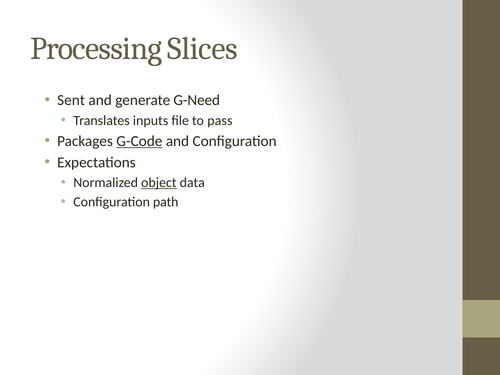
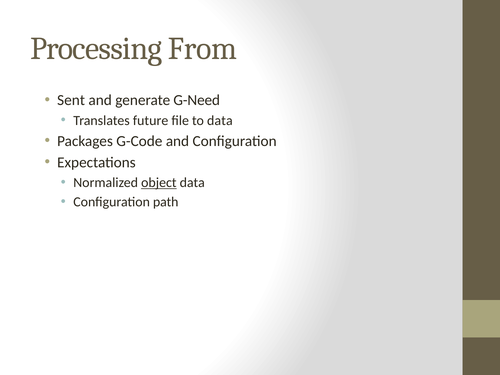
Slices: Slices -> From (202, 48)
inputs: inputs -> future (151, 120)
to pass: pass -> data (220, 120)
G-Code underline: present -> none (139, 141)
